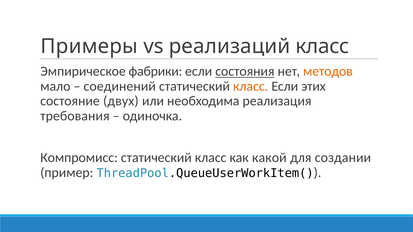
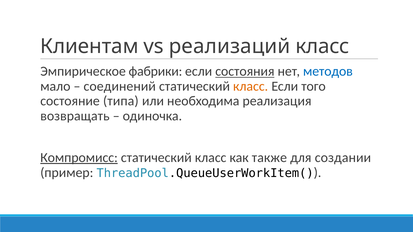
Примеры: Примеры -> Клиентам (89, 46)
методов colour: orange -> blue (328, 71)
этих: этих -> того (313, 86)
двух: двух -> типа (121, 101)
требования: требования -> возвращать (75, 116)
Компромисс underline: none -> present (79, 158)
какой: какой -> также (269, 158)
